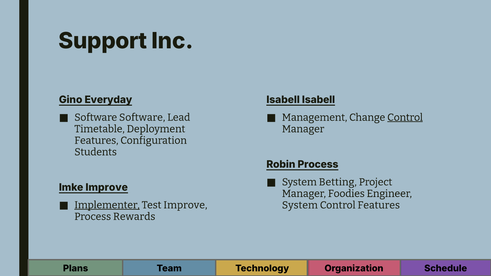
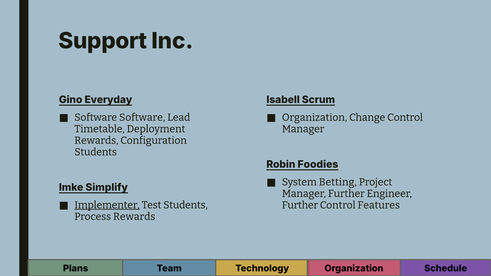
Isabell Isabell: Isabell -> Scrum (319, 100)
Management: Management -> Organization (315, 117)
Control underline: present -> none (405, 117)
Features: Features -> Rewards (96, 141)
Robin Process: Process -> Foodies (318, 164)
Imke Improve: Improve -> Simplify (107, 187)
Manager Foodies: Foodies -> Further (346, 194)
System: System -> Further (300, 205)
Test Improve: Improve -> Students (185, 205)
